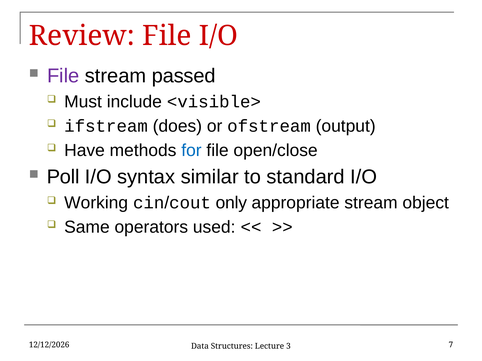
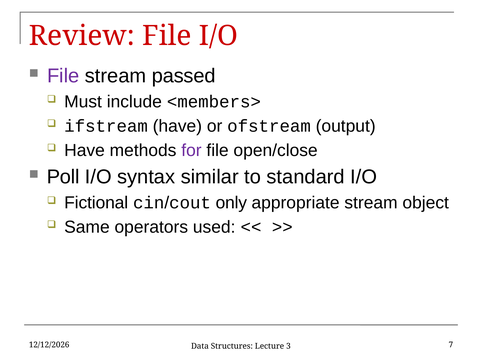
<visible>: <visible> -> <members> (214, 102)
ifstream does: does -> have (177, 126)
for colour: blue -> purple (191, 151)
Working: Working -> Fictional (96, 203)
